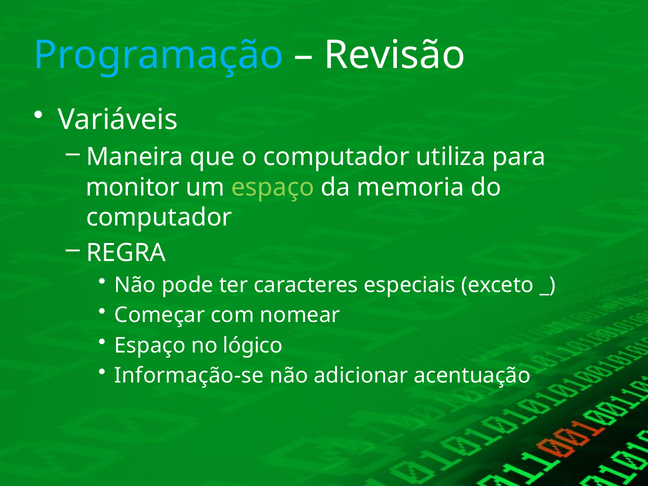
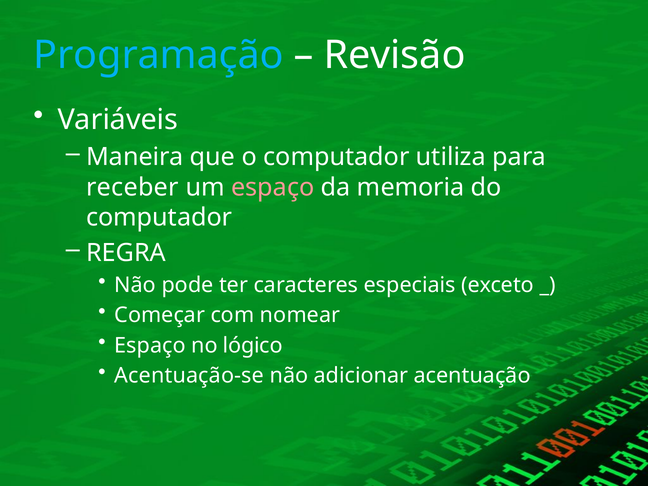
monitor: monitor -> receber (132, 187)
espaço colour: light green -> pink (273, 187)
Informação-se: Informação-se -> Acentuação-se (189, 376)
